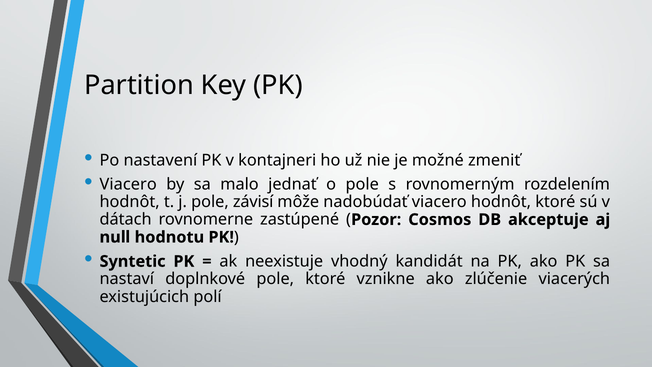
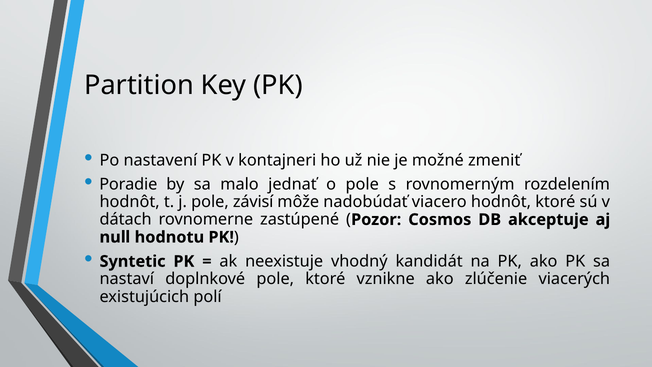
Viacero: Viacero -> Poradie (128, 184)
